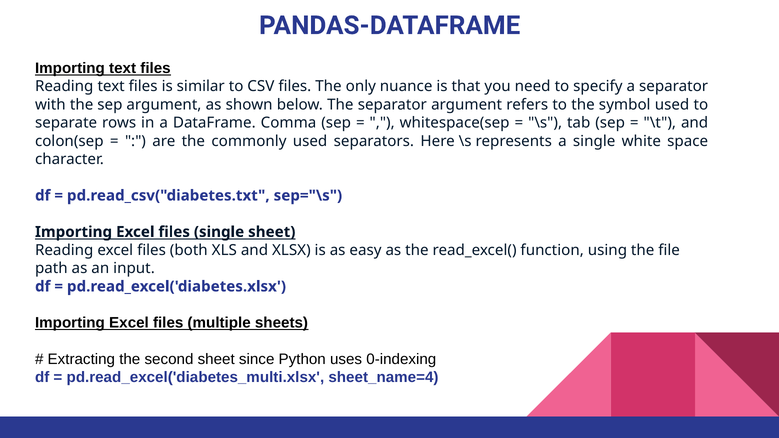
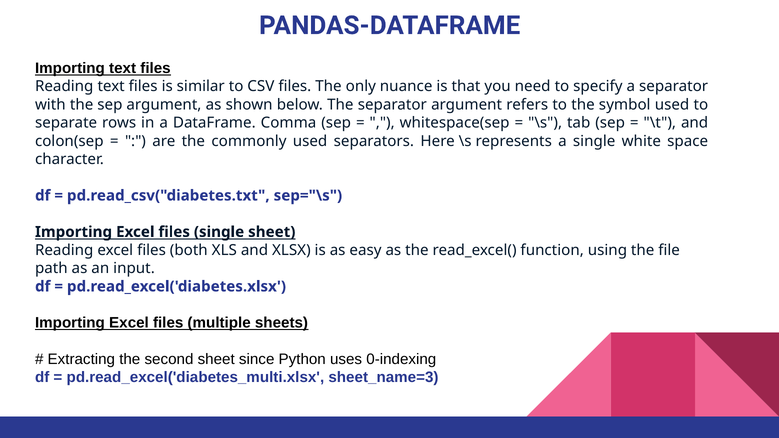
sheet_name=4: sheet_name=4 -> sheet_name=3 (383, 378)
